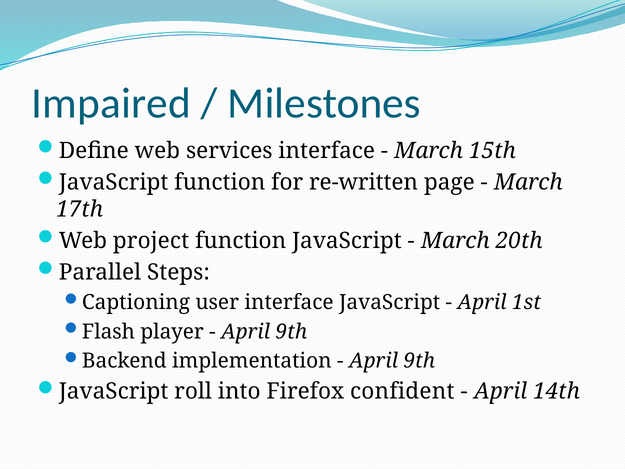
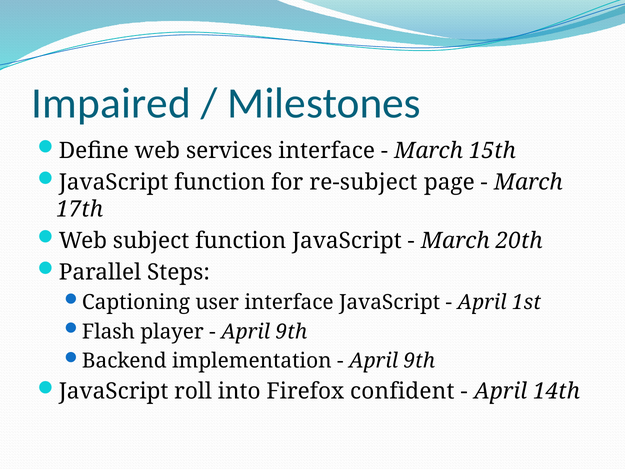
re-written: re-written -> re-subject (363, 182)
project: project -> subject (151, 241)
